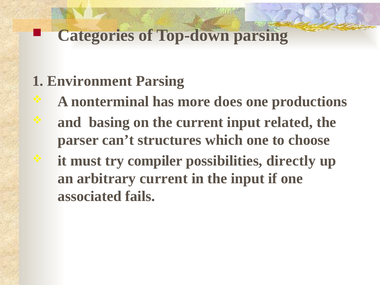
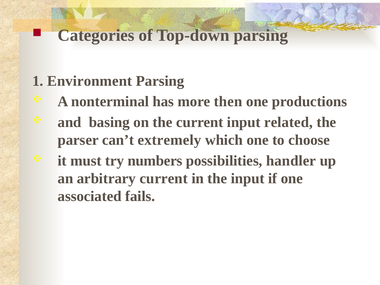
does: does -> then (228, 102)
structures: structures -> extremely (169, 140)
compiler: compiler -> numbers (155, 161)
directly: directly -> handler (291, 161)
